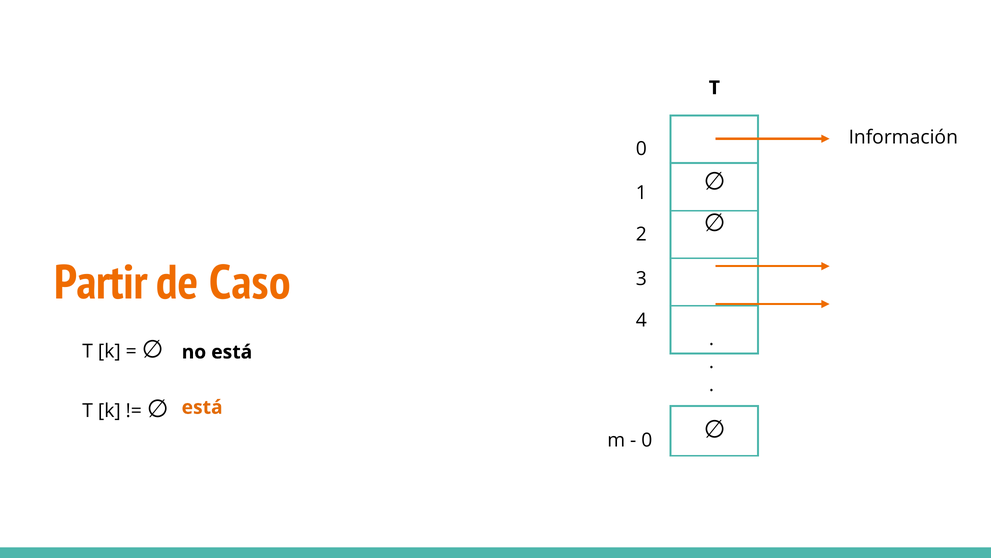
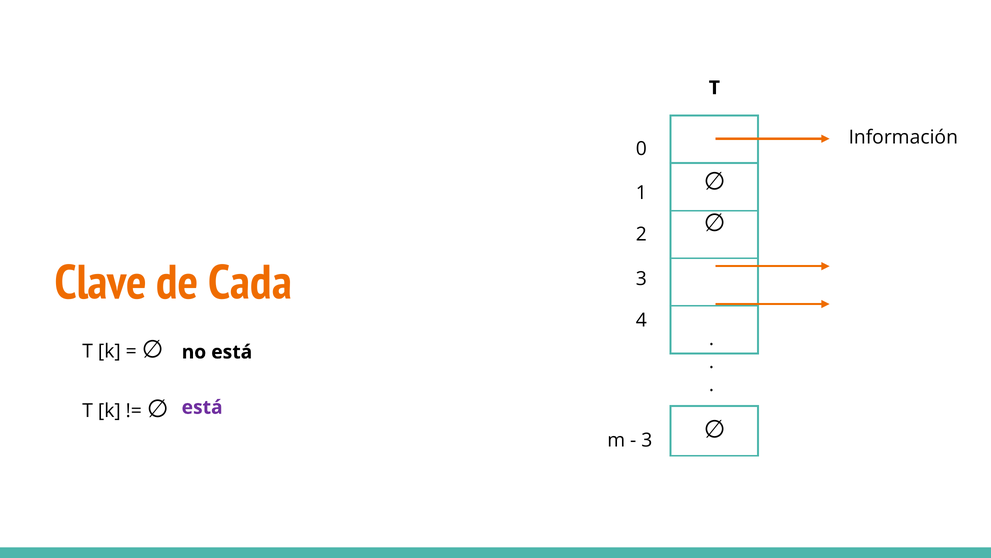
Partir: Partir -> Clave (101, 283)
Caso: Caso -> Cada (250, 283)
está colour: orange -> purple (202, 407)
0: 0 -> 3 (647, 440)
